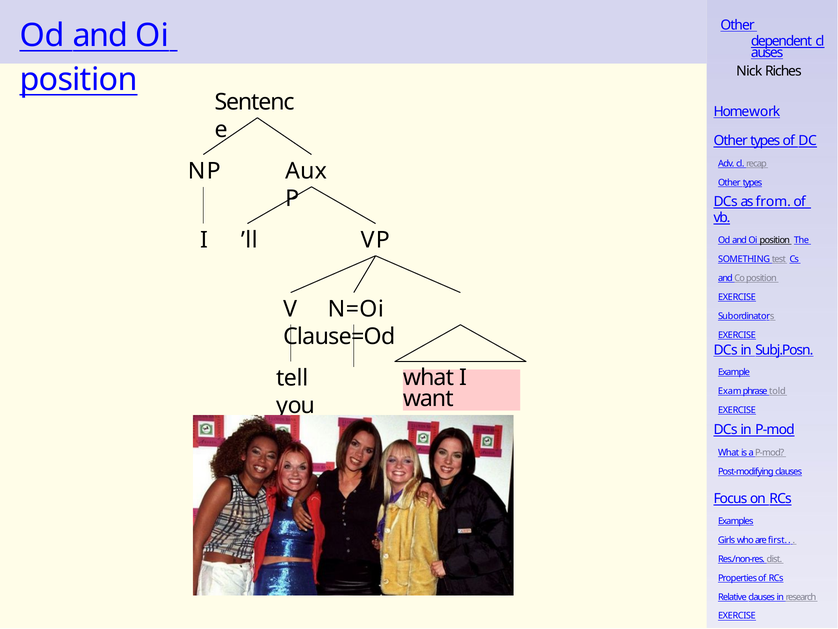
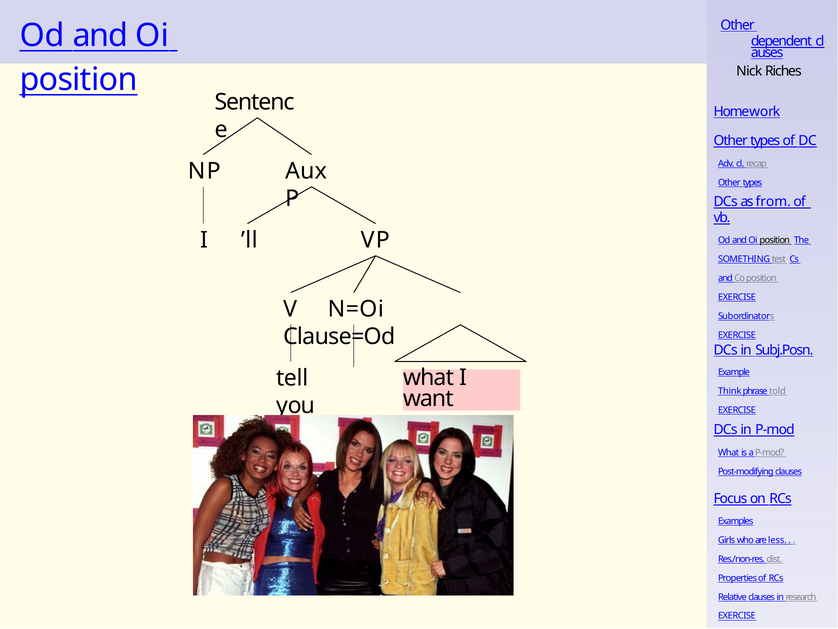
Exam: Exam -> Think (730, 391)
first: first -> less (777, 540)
